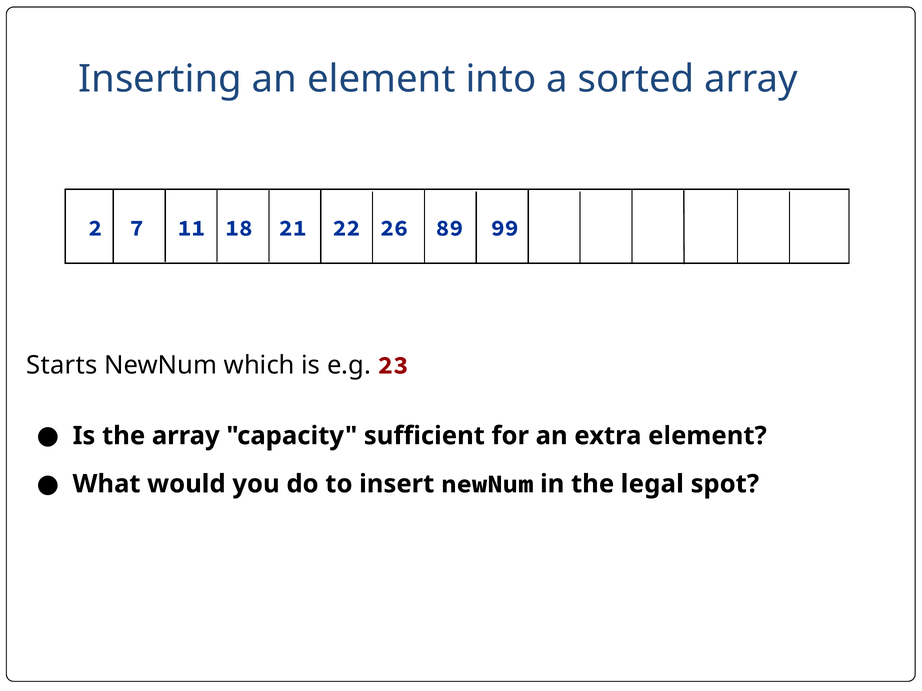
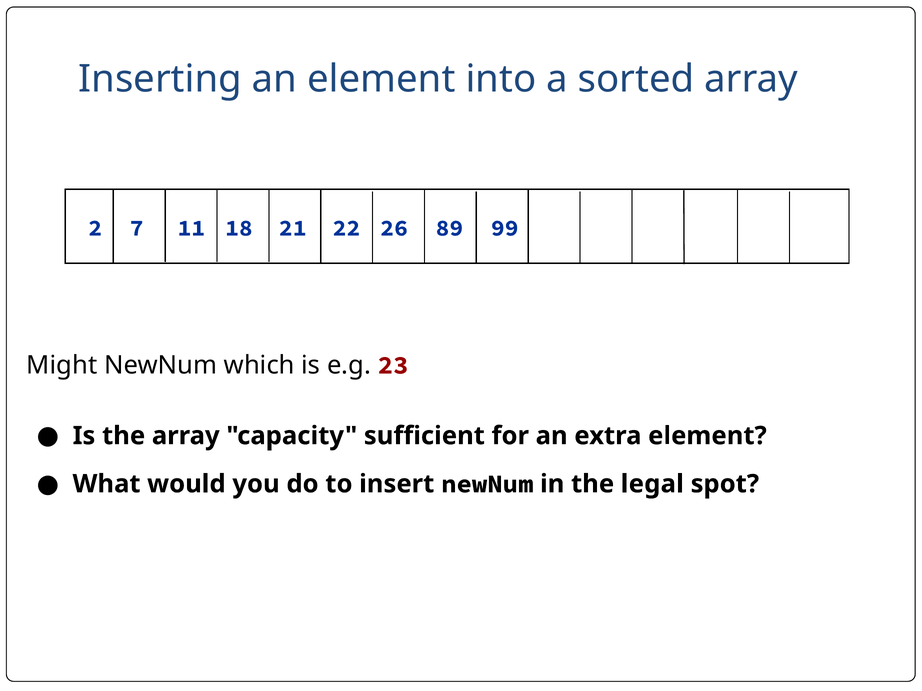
Starts: Starts -> Might (62, 365)
